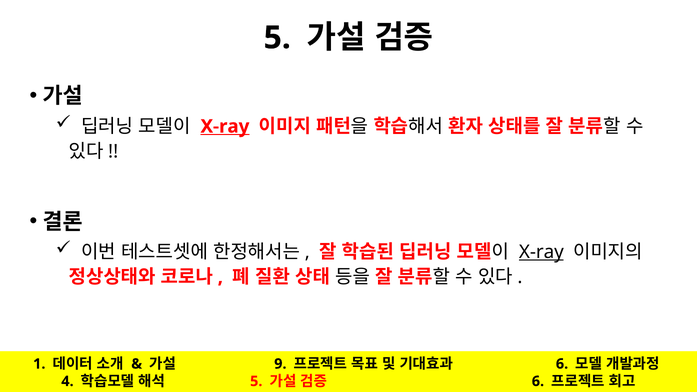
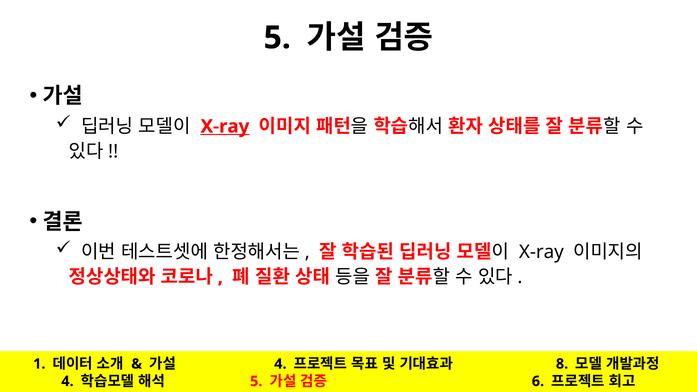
X-ray underline: present -> none (541, 252)
9: 9 -> 4 (280, 364)
6: 6 -> 8 (562, 364)
